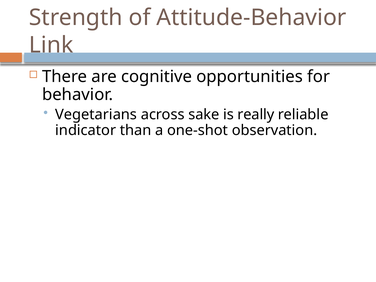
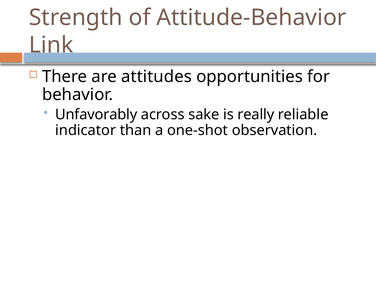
cognitive: cognitive -> attitudes (157, 77)
Vegetarians: Vegetarians -> Unfavorably (96, 114)
